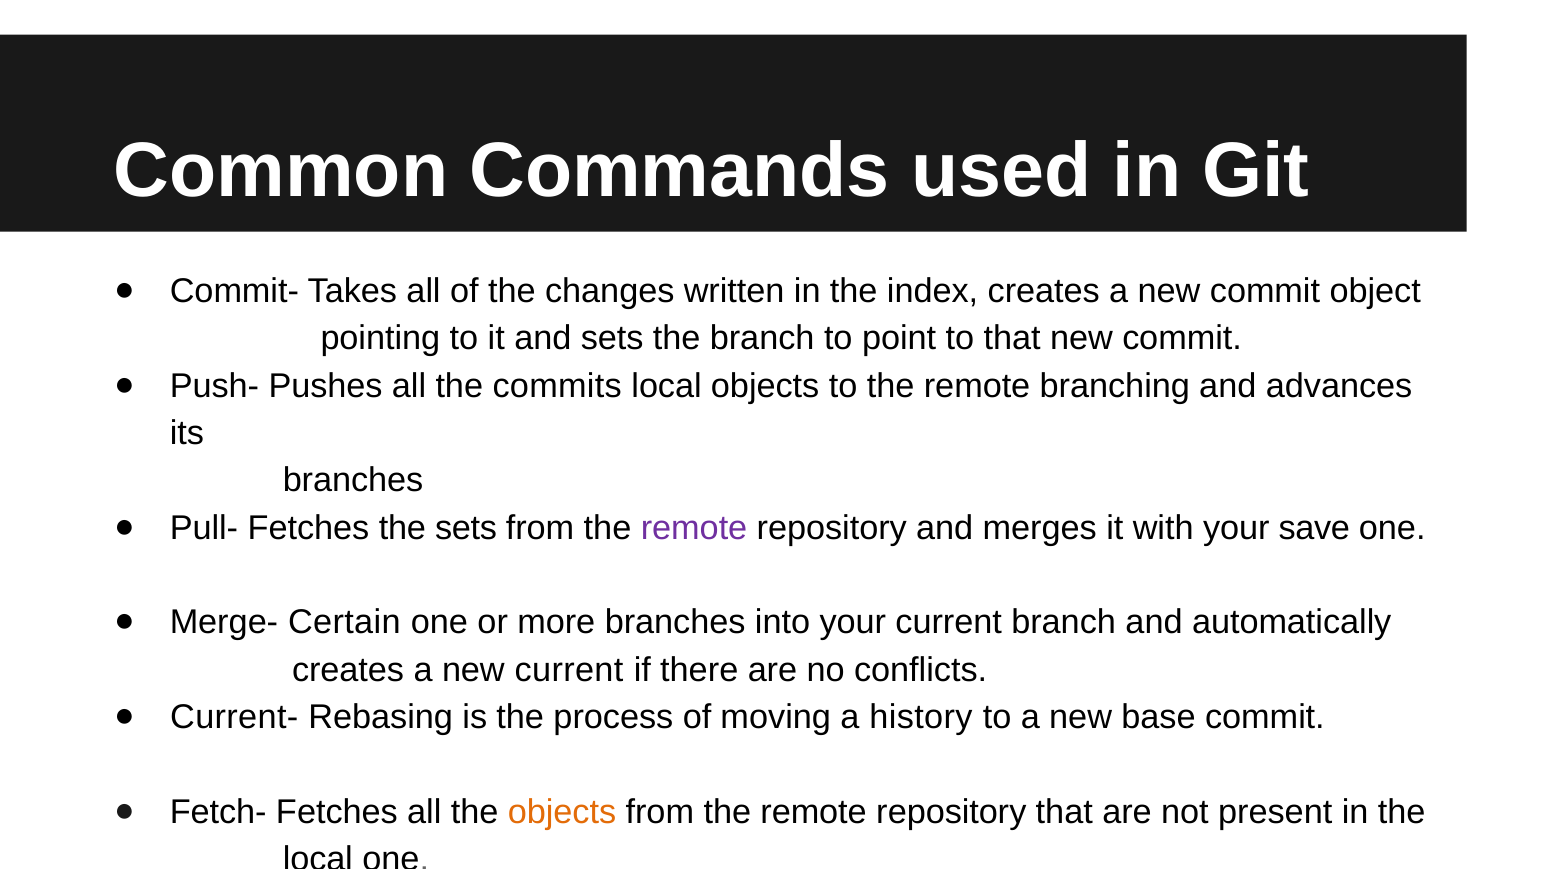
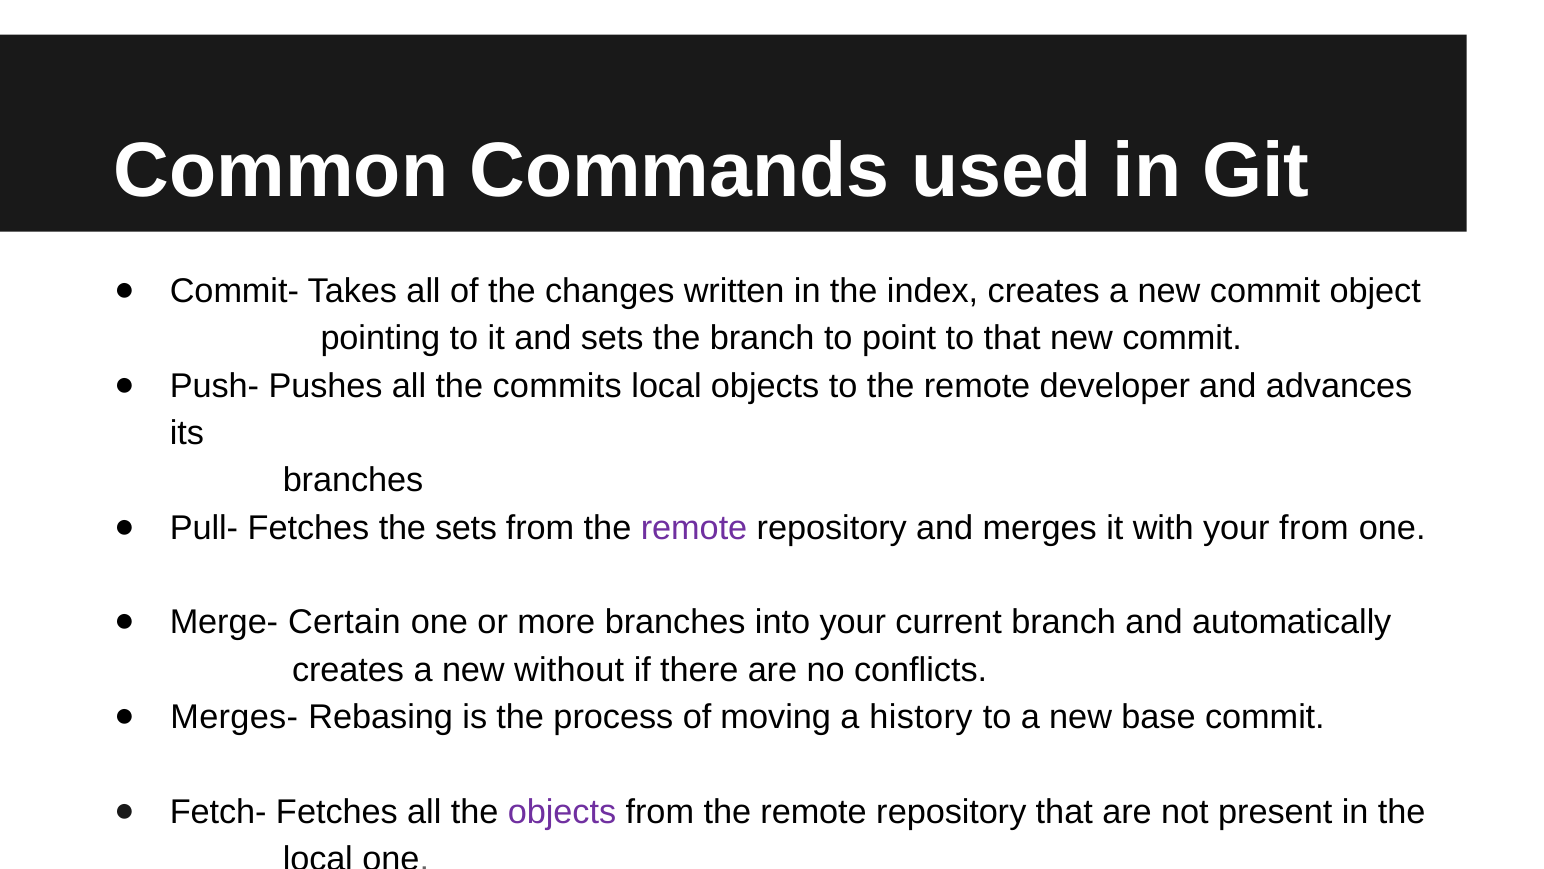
branching: branching -> developer (1115, 386)
your save: save -> from (1314, 528)
new current: current -> without (569, 670)
Current-: Current- -> Merges- (234, 717)
objects colour: orange -> purple (562, 811)
